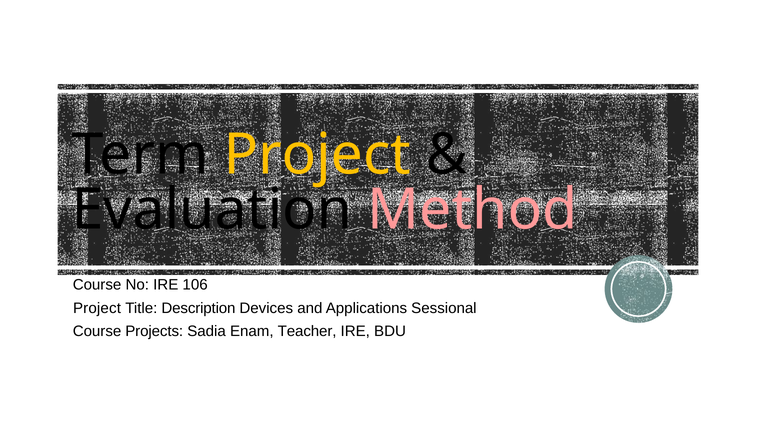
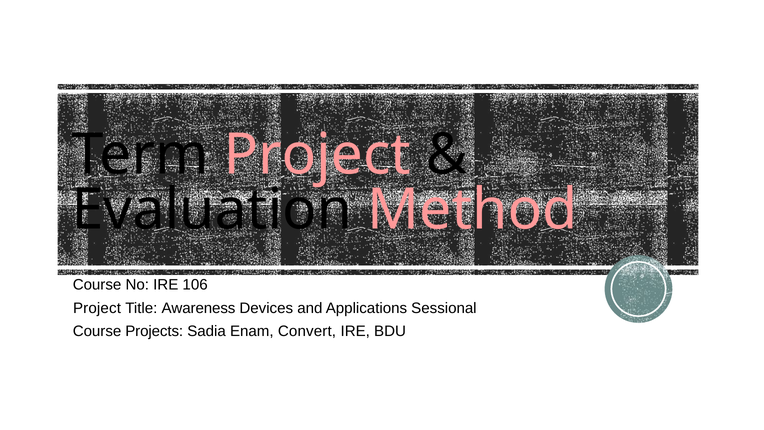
Project colour: yellow -> pink (317, 155)
Description: Description -> Awareness (198, 308)
Teacher: Teacher -> Convert (307, 331)
